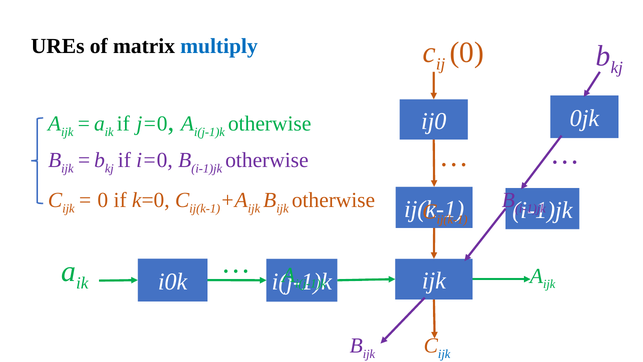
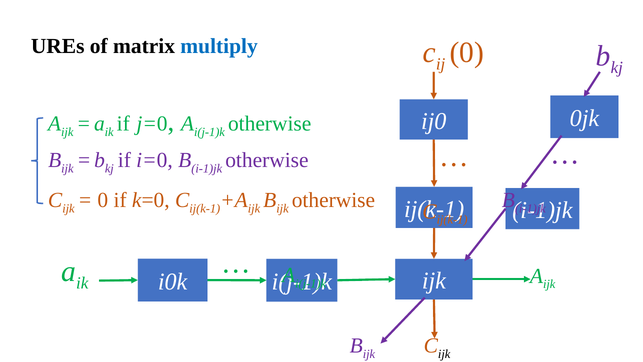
ijk colour: blue -> black (444, 354)
